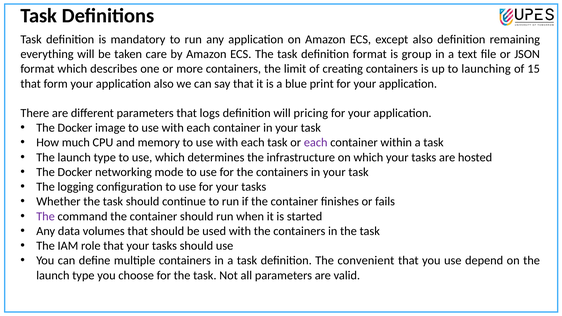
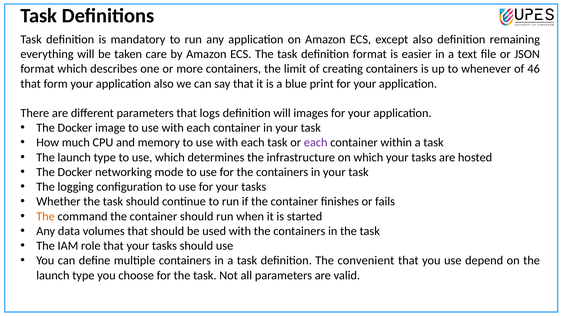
group: group -> easier (417, 54)
launching: launching -> whenever (486, 69)
15: 15 -> 46 (534, 69)
pricing: pricing -> images (311, 113)
The colour: purple -> orange (46, 216)
